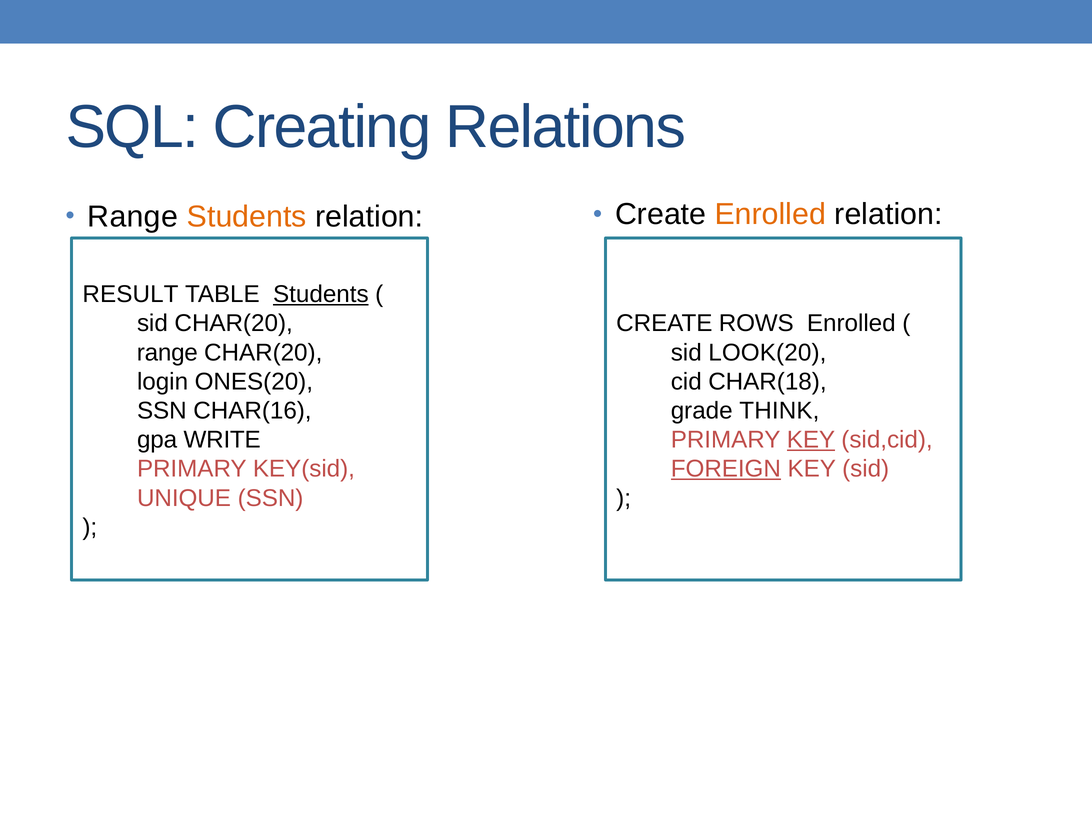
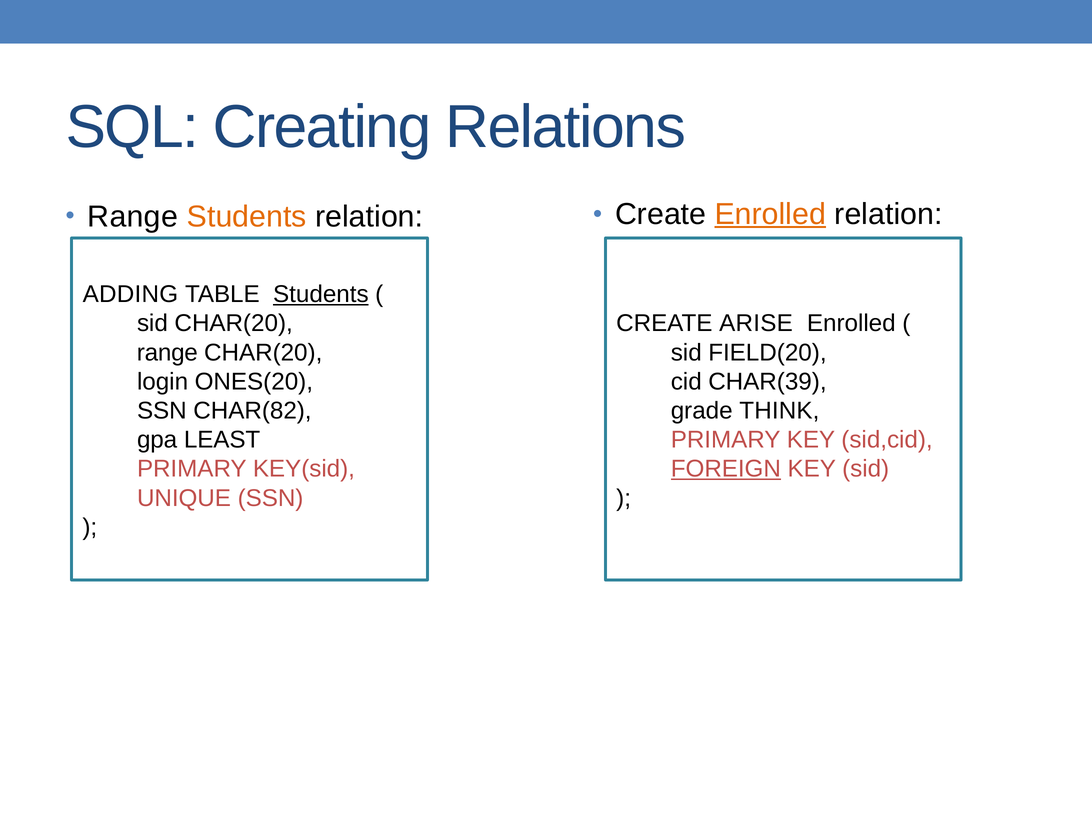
Enrolled underline: none -> present (770, 214)
RESULT: RESULT -> ADDING (130, 294)
ROWS: ROWS -> ARISE (756, 323)
LOOK(20: LOOK(20 -> FIELD(20 (767, 353)
CHAR(18: CHAR(18 -> CHAR(39 (767, 382)
CHAR(16: CHAR(16 -> CHAR(82 (252, 411)
WRITE: WRITE -> LEAST (222, 440)
KEY underline: present -> none (811, 440)
